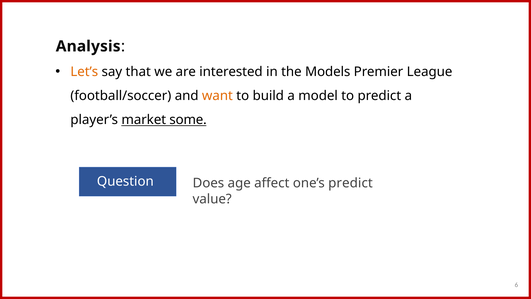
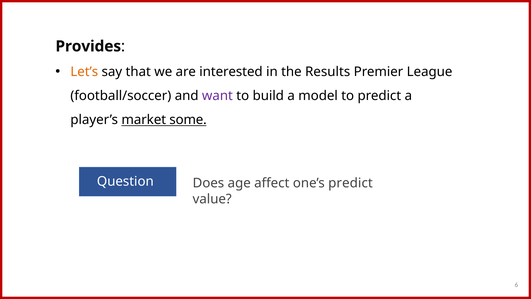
Analysis: Analysis -> Provides (88, 46)
Models: Models -> Results (328, 72)
want colour: orange -> purple (217, 96)
